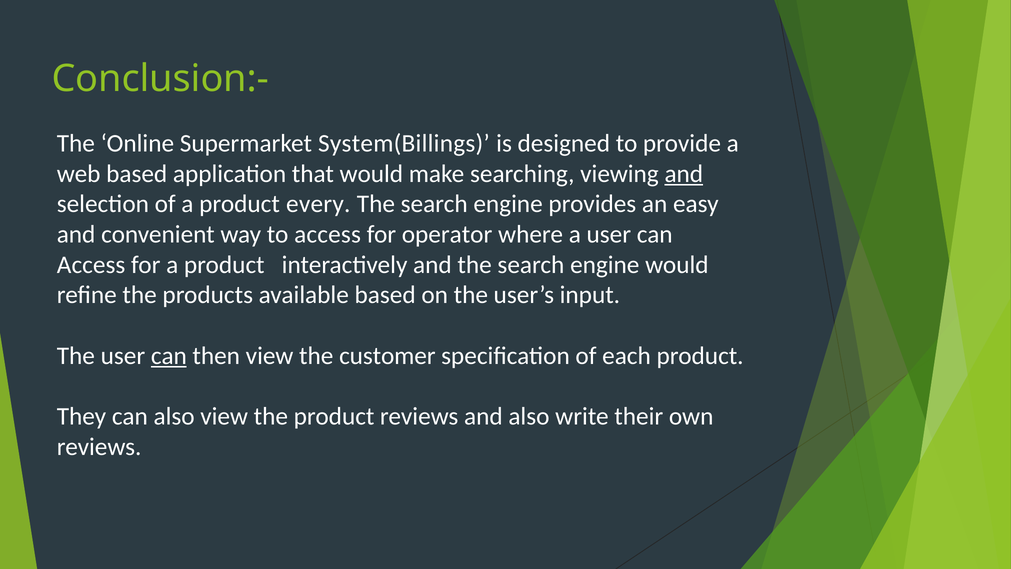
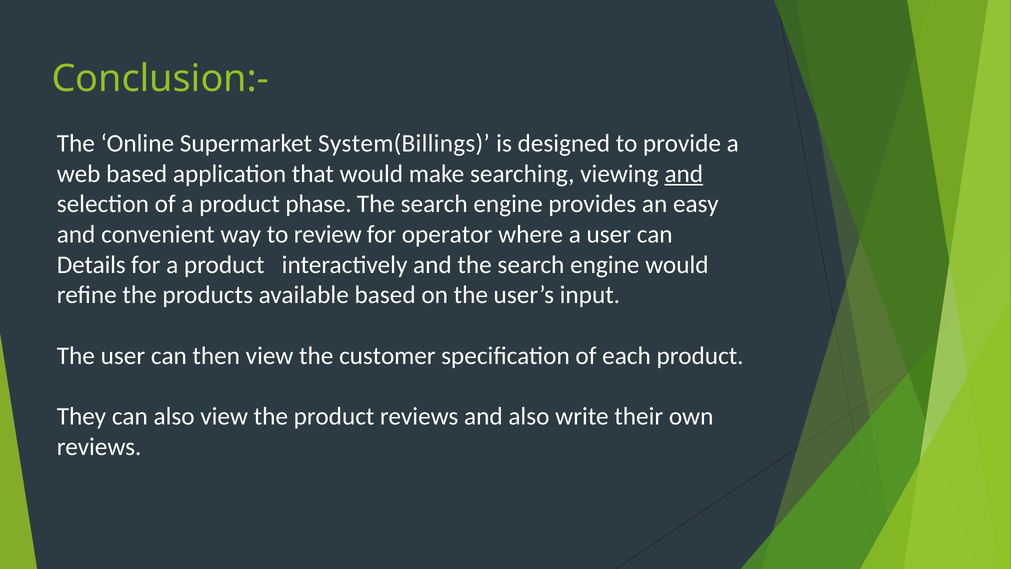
every: every -> phase (319, 204)
to access: access -> review (328, 234)
Access: Access -> Details (91, 265)
can underline: present -> none (169, 356)
